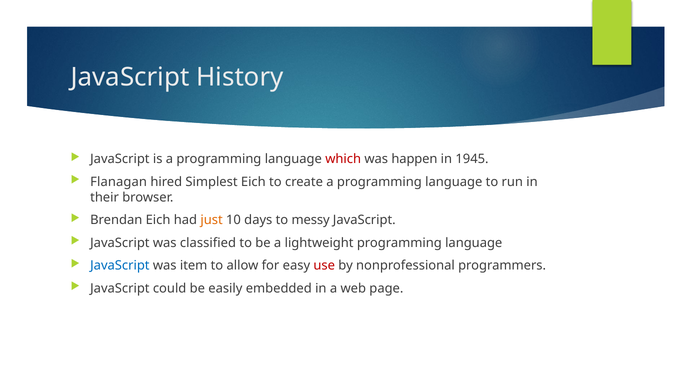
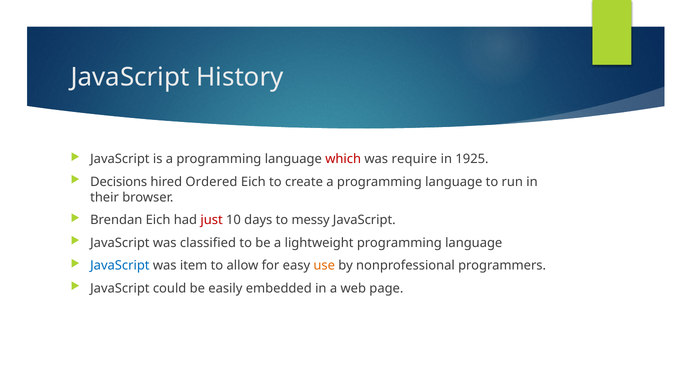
happen: happen -> require (414, 159)
1945: 1945 -> 1925 (472, 159)
Flanagan: Flanagan -> Decisions (119, 182)
Simplest: Simplest -> Ordered (211, 182)
just colour: orange -> red (212, 220)
use colour: red -> orange (324, 266)
